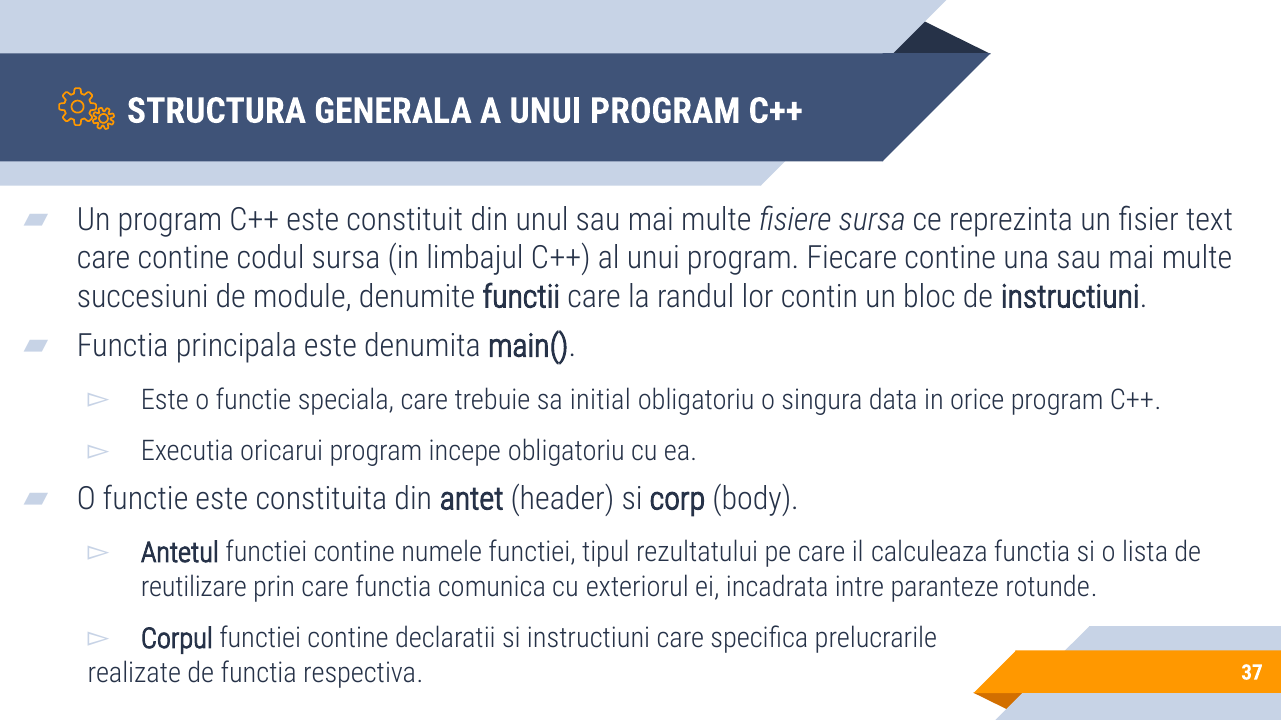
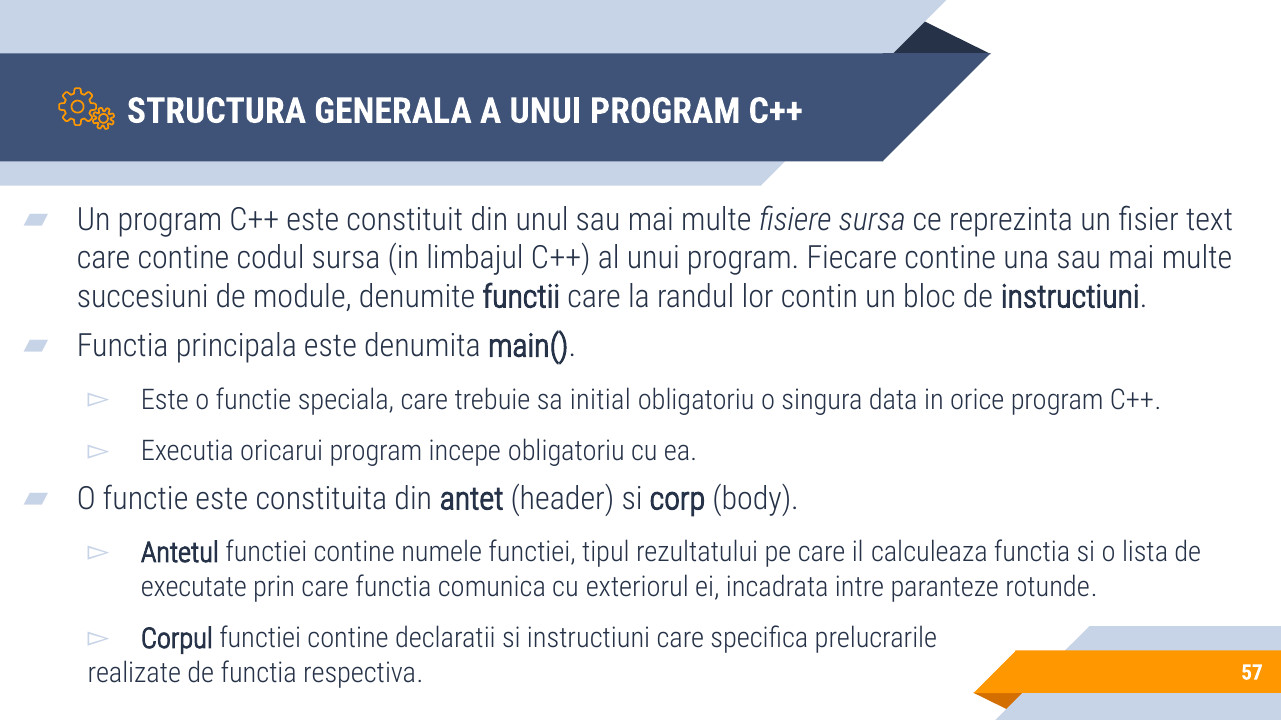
reutilizare: reutilizare -> executate (194, 587)
37: 37 -> 57 (1252, 673)
